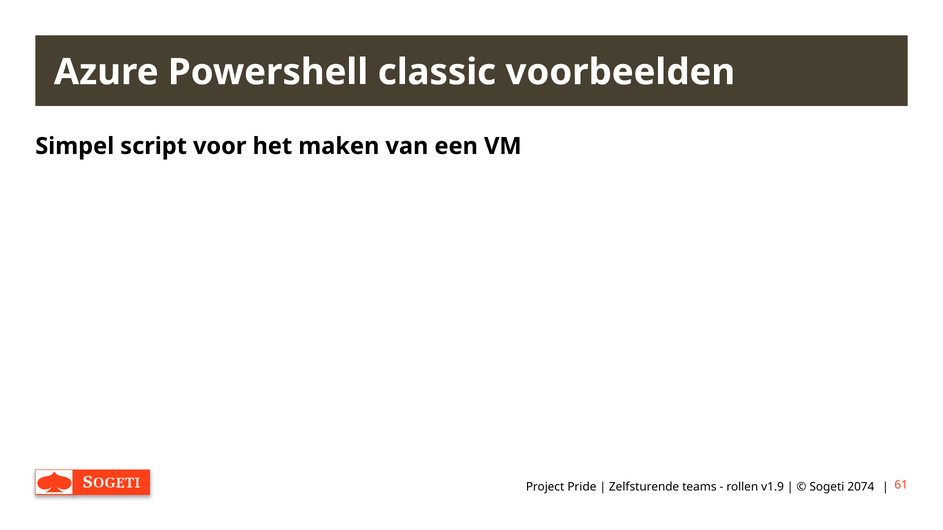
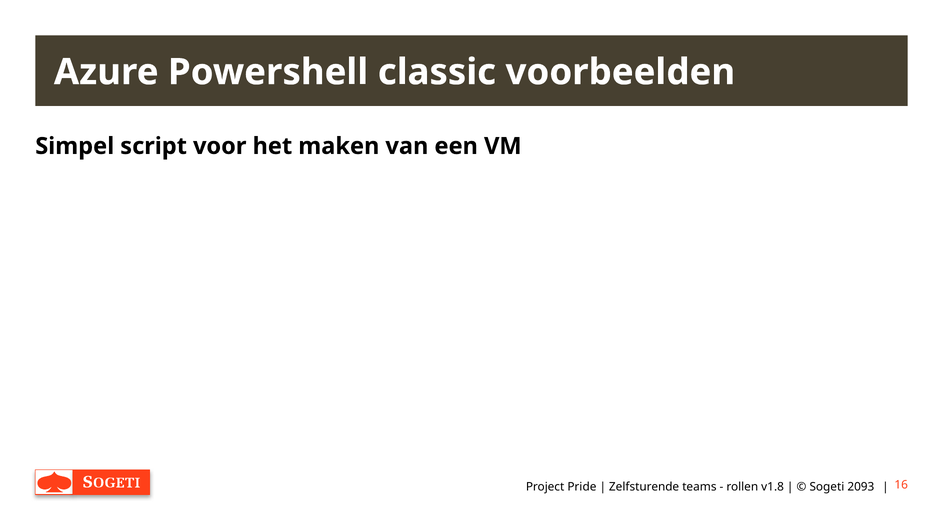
v1.9: v1.9 -> v1.8 (773, 487)
2074: 2074 -> 2093 (861, 487)
61: 61 -> 16 (901, 485)
